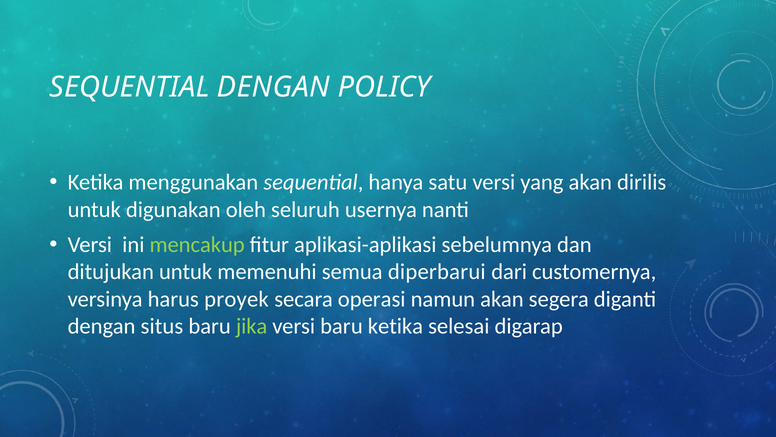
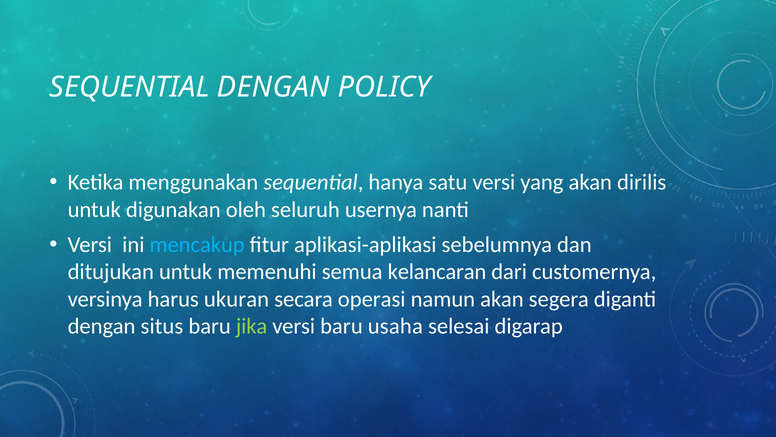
mencakup colour: light green -> light blue (197, 245)
diperbarui: diperbarui -> kelancaran (437, 272)
proyek: proyek -> ukuran (237, 299)
baru ketika: ketika -> usaha (395, 326)
